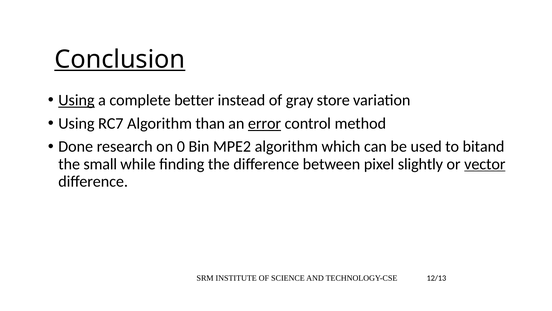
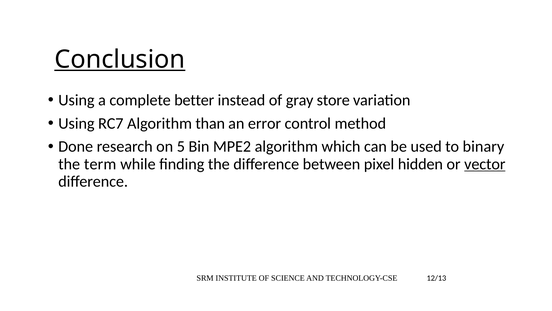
Using underline: present -> none (76, 100)
error underline: present -> none (265, 123)
0: 0 -> 5 (181, 146)
bitand: bitand -> binary (483, 146)
small: small -> term (100, 164)
slightly: slightly -> hidden (420, 164)
